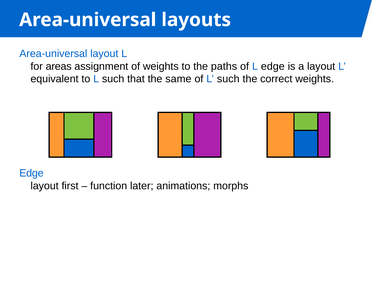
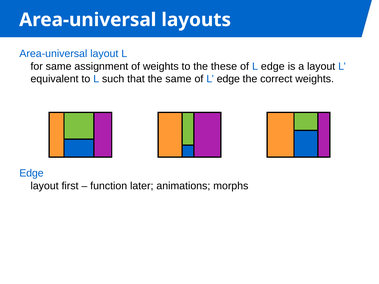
for areas: areas -> same (59, 66)
paths: paths -> these (224, 66)
such: such -> edge (228, 79)
